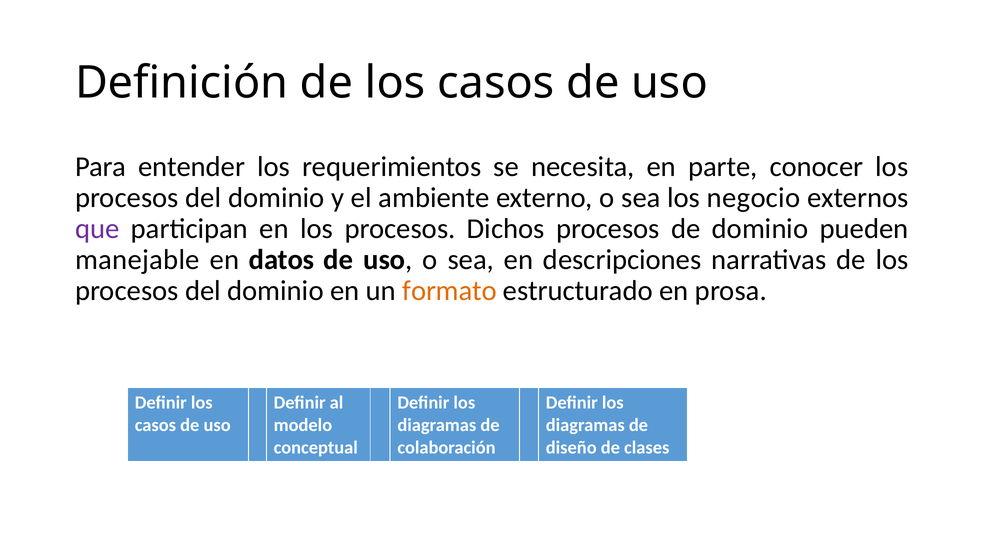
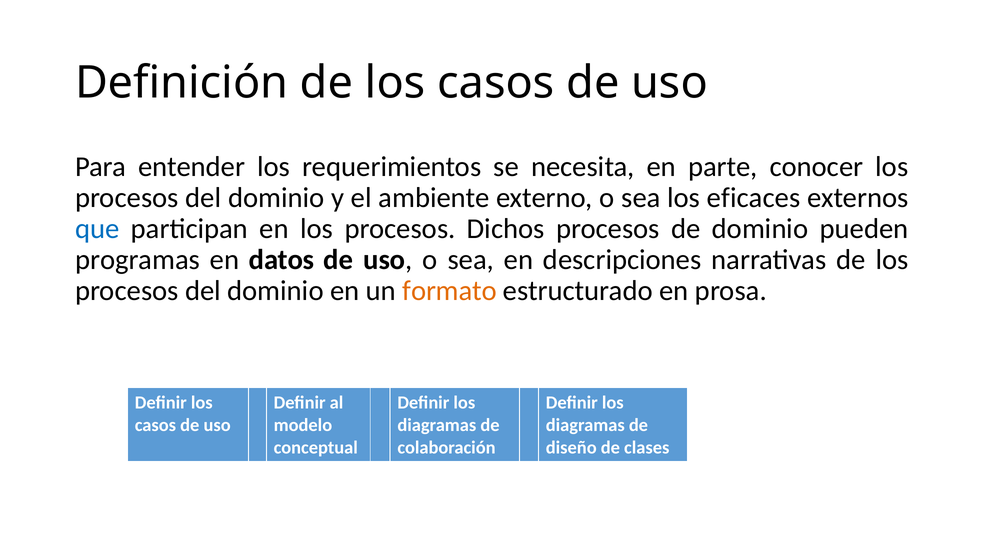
negocio: negocio -> eficaces (754, 197)
que colour: purple -> blue (97, 228)
manejable: manejable -> programas (138, 259)
